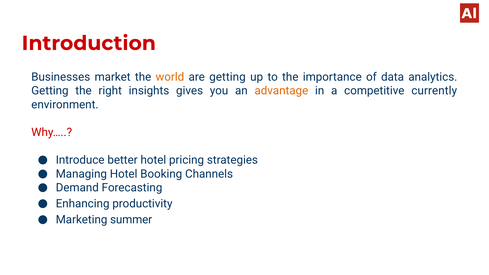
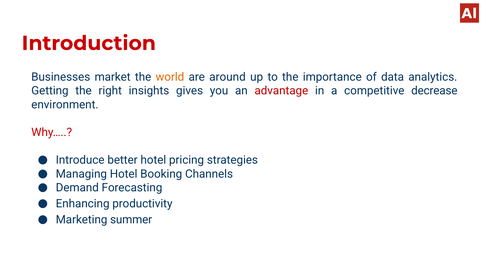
are getting: getting -> around (227, 77)
advantage colour: orange -> red (281, 91)
currently: currently -> decrease (434, 91)
